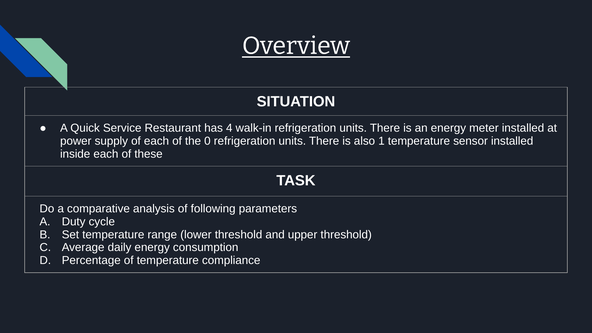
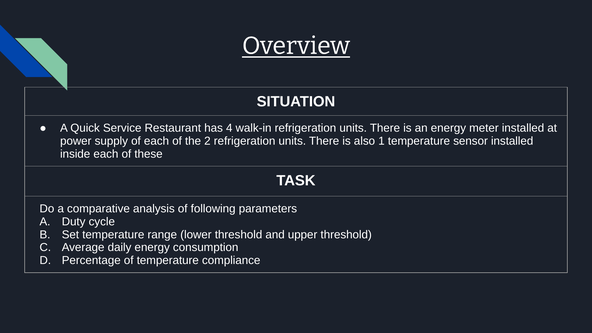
0: 0 -> 2 (207, 141)
